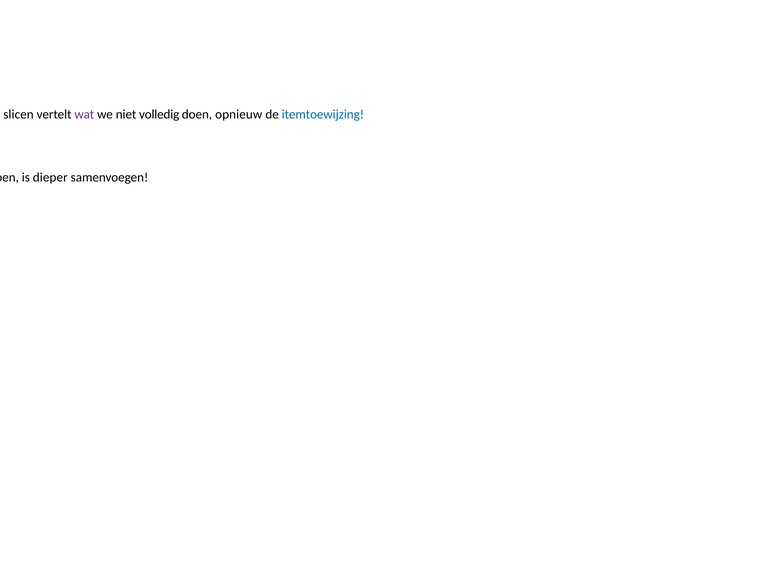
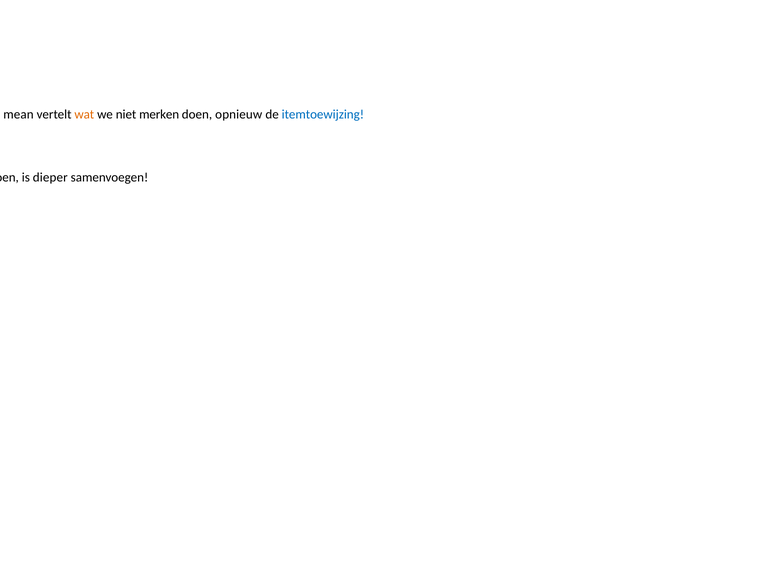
slicen: slicen -> mean (18, 114)
wat colour: purple -> orange (84, 114)
volledig: volledig -> merken (159, 114)
